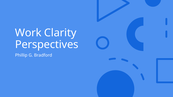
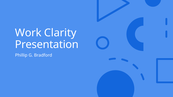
Perspectives: Perspectives -> Presentation (47, 45)
